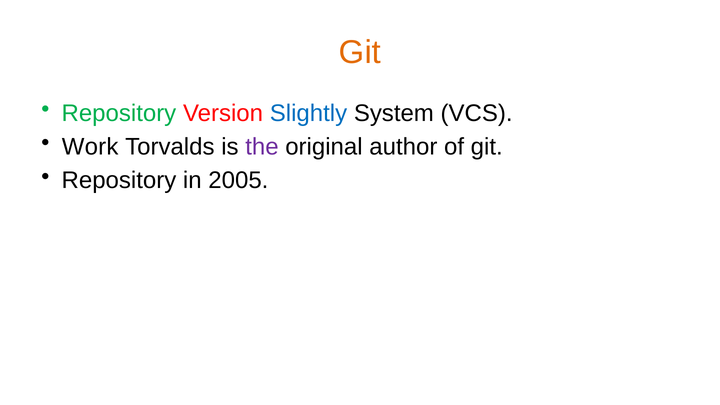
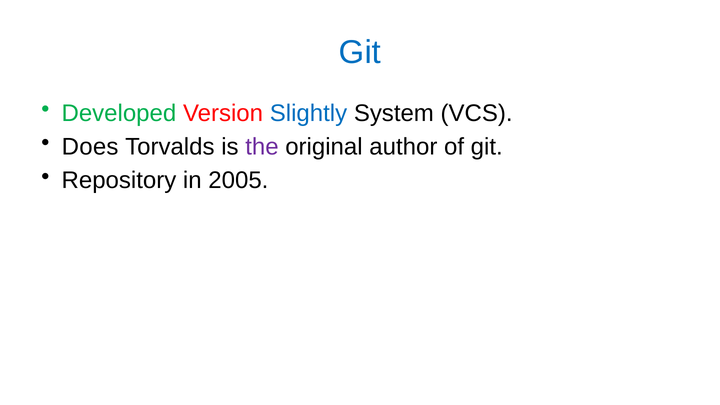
Git colour: orange -> blue (360, 52)
Repository: Repository -> Developed (119, 113)
Work: Work -> Does (90, 147)
